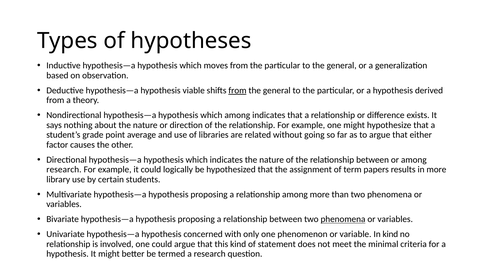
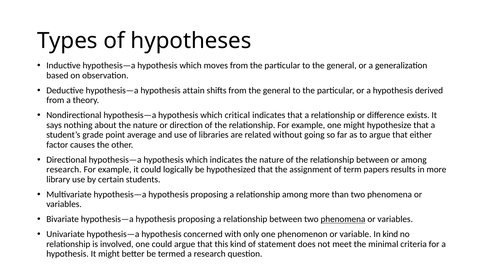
viable: viable -> attain (194, 91)
from underline: present -> none (237, 91)
which among: among -> critical (237, 115)
